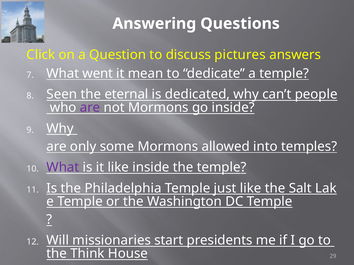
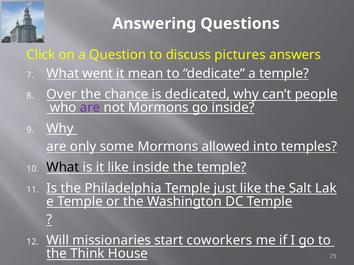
Seen: Seen -> Over (62, 94)
eternal: eternal -> chance (126, 94)
What colour: purple -> black (63, 168)
presidents: presidents -> coworkers (219, 241)
